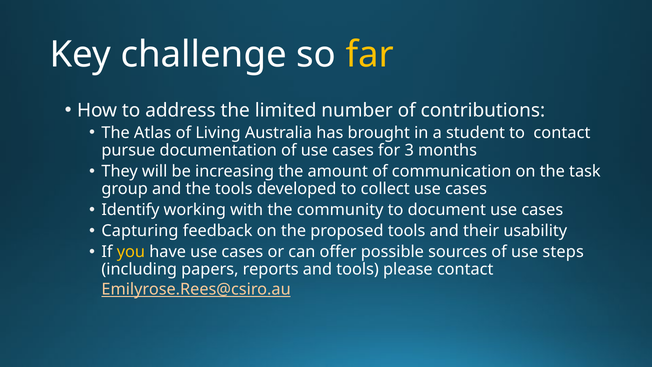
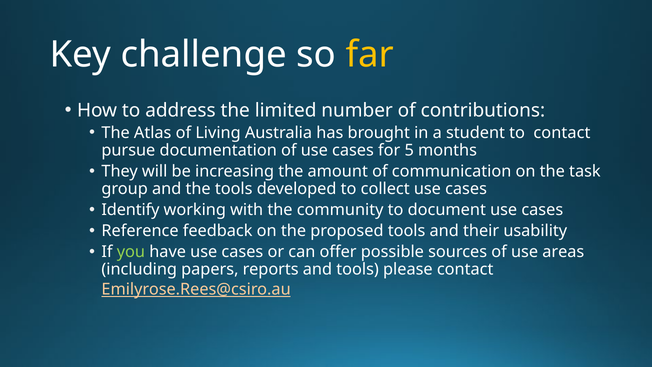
3: 3 -> 5 (409, 150)
Capturing: Capturing -> Reference (140, 231)
you colour: yellow -> light green (131, 252)
steps: steps -> areas (563, 252)
